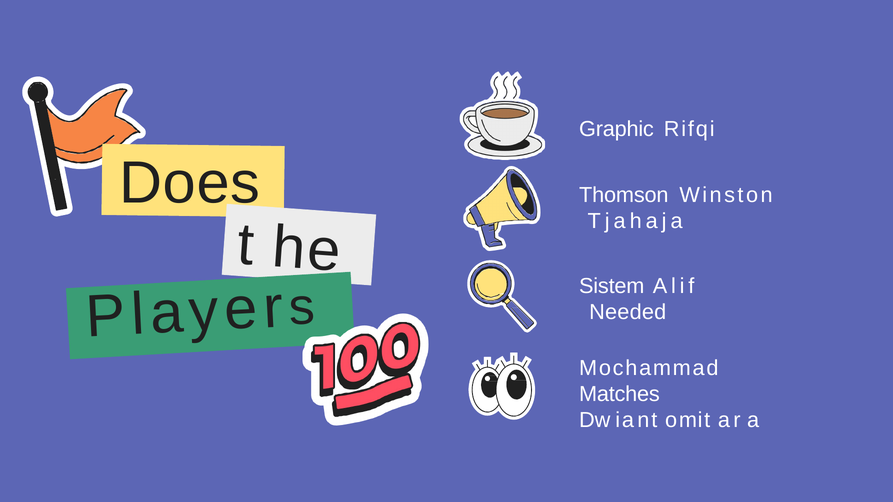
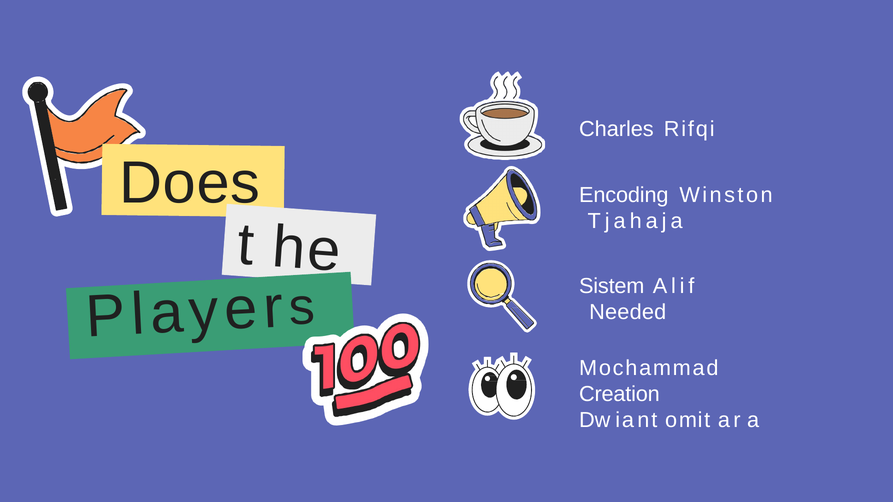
Graphic: Graphic -> Charles (616, 129)
Thomson: Thomson -> Encoding (624, 195)
Matches: Matches -> Creation (619, 394)
